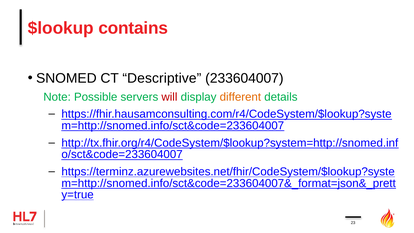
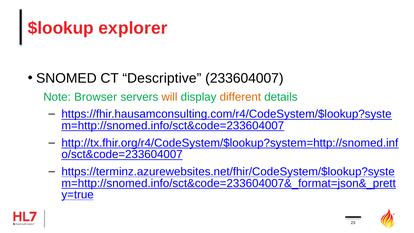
contains: contains -> explorer (133, 28)
Possible: Possible -> Browser (96, 97)
will colour: red -> orange (169, 97)
